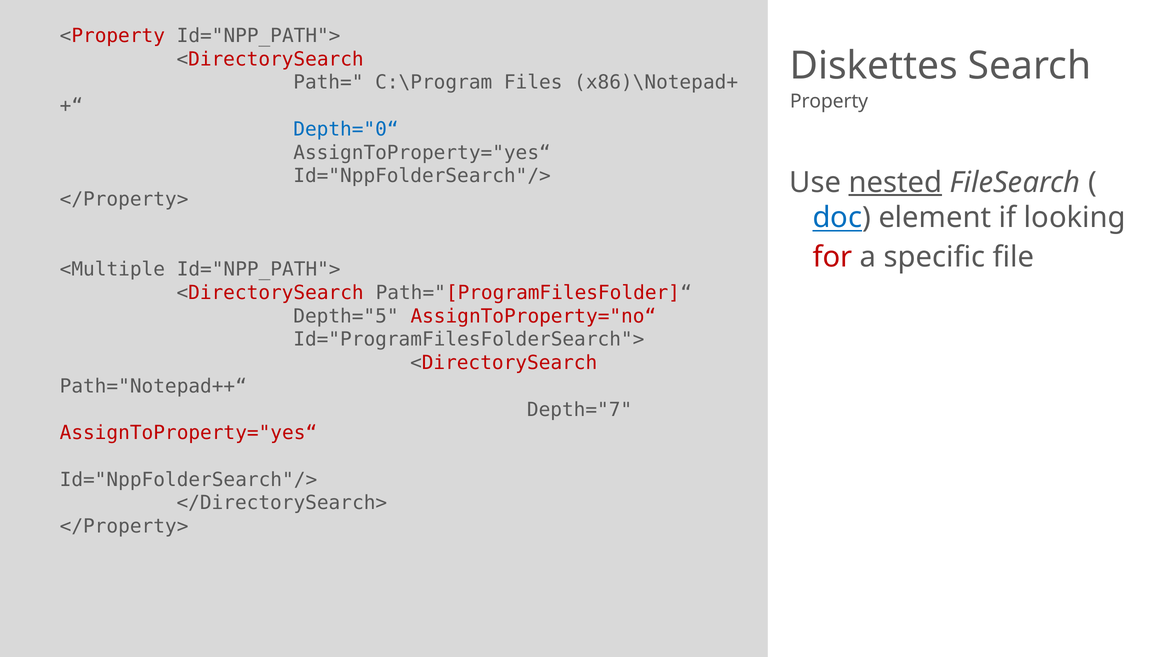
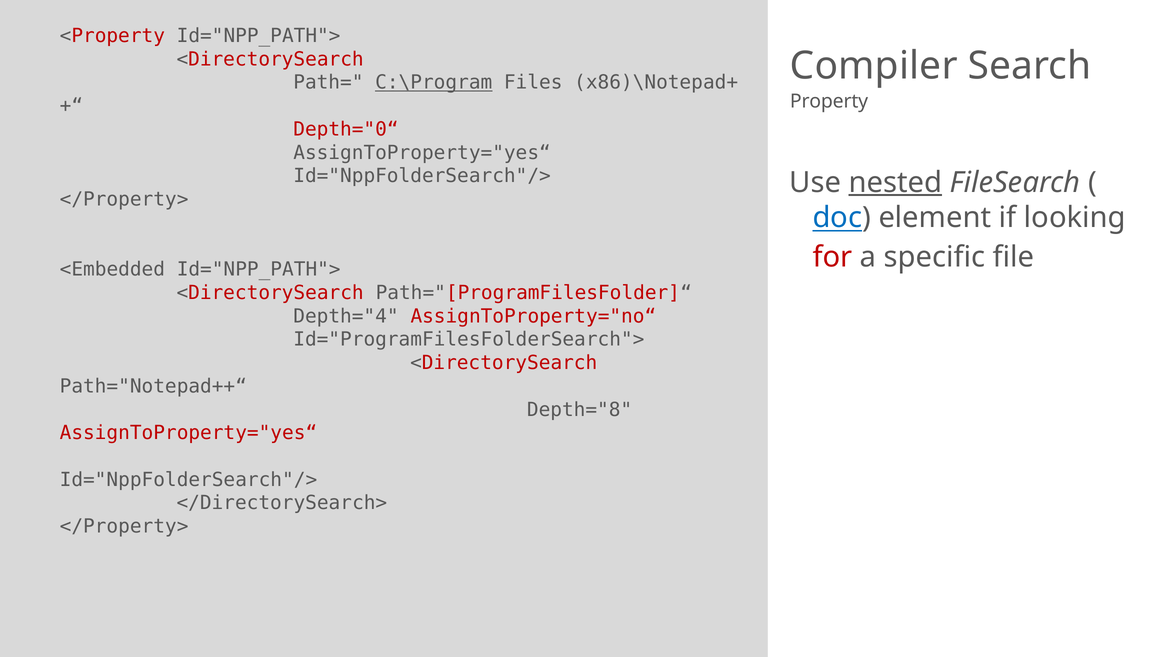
Diskettes: Diskettes -> Compiler (874, 66)
C:\Program underline: none -> present (434, 83)
Depth="0“ colour: blue -> red (346, 129)
<Multiple: <Multiple -> <Embedded (112, 269)
Depth="5: Depth="5 -> Depth="4 (346, 316)
Depth="7: Depth="7 -> Depth="8 (580, 410)
